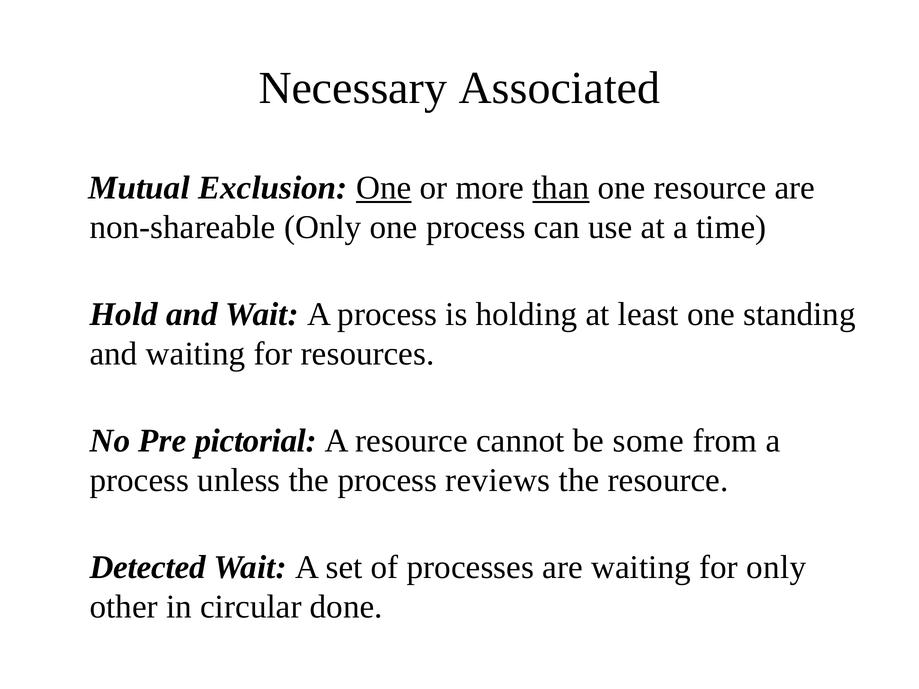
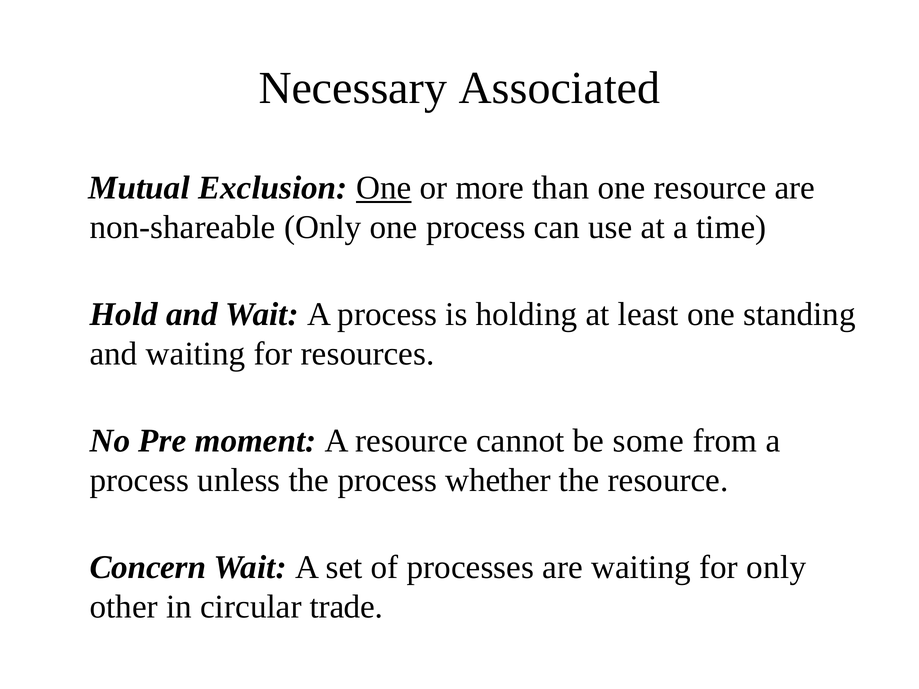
than underline: present -> none (561, 188)
pictorial: pictorial -> moment (256, 441)
reviews: reviews -> whether (498, 481)
Detected: Detected -> Concern (148, 567)
done: done -> trade (346, 607)
